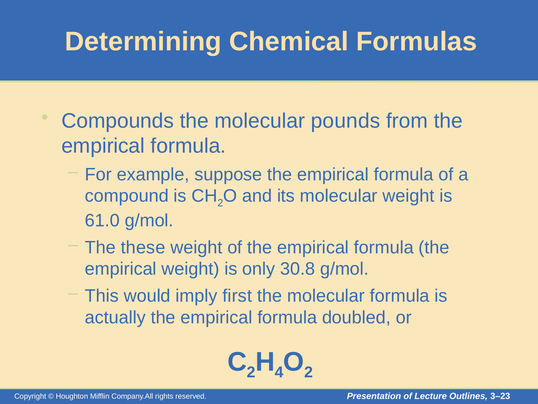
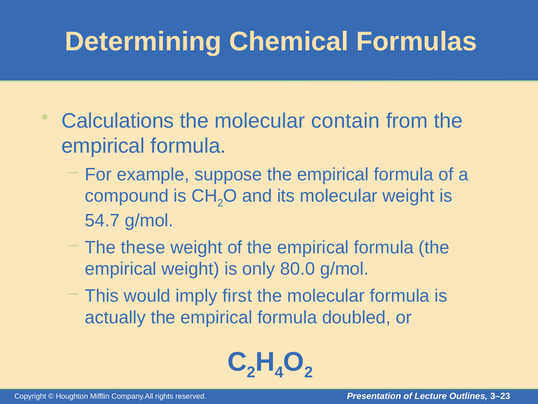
Compounds: Compounds -> Calculations (118, 121)
pounds: pounds -> contain (346, 121)
61.0: 61.0 -> 54.7 (102, 220)
30.8: 30.8 -> 80.0 (298, 269)
